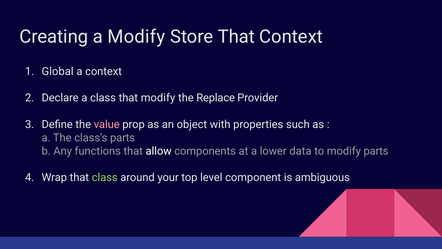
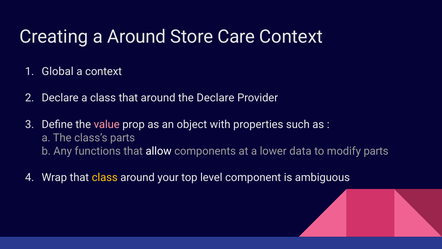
a Modify: Modify -> Around (137, 37)
Store That: That -> Care (236, 37)
that modify: modify -> around (158, 98)
the Replace: Replace -> Declare (215, 98)
class colour: light green -> yellow (105, 177)
